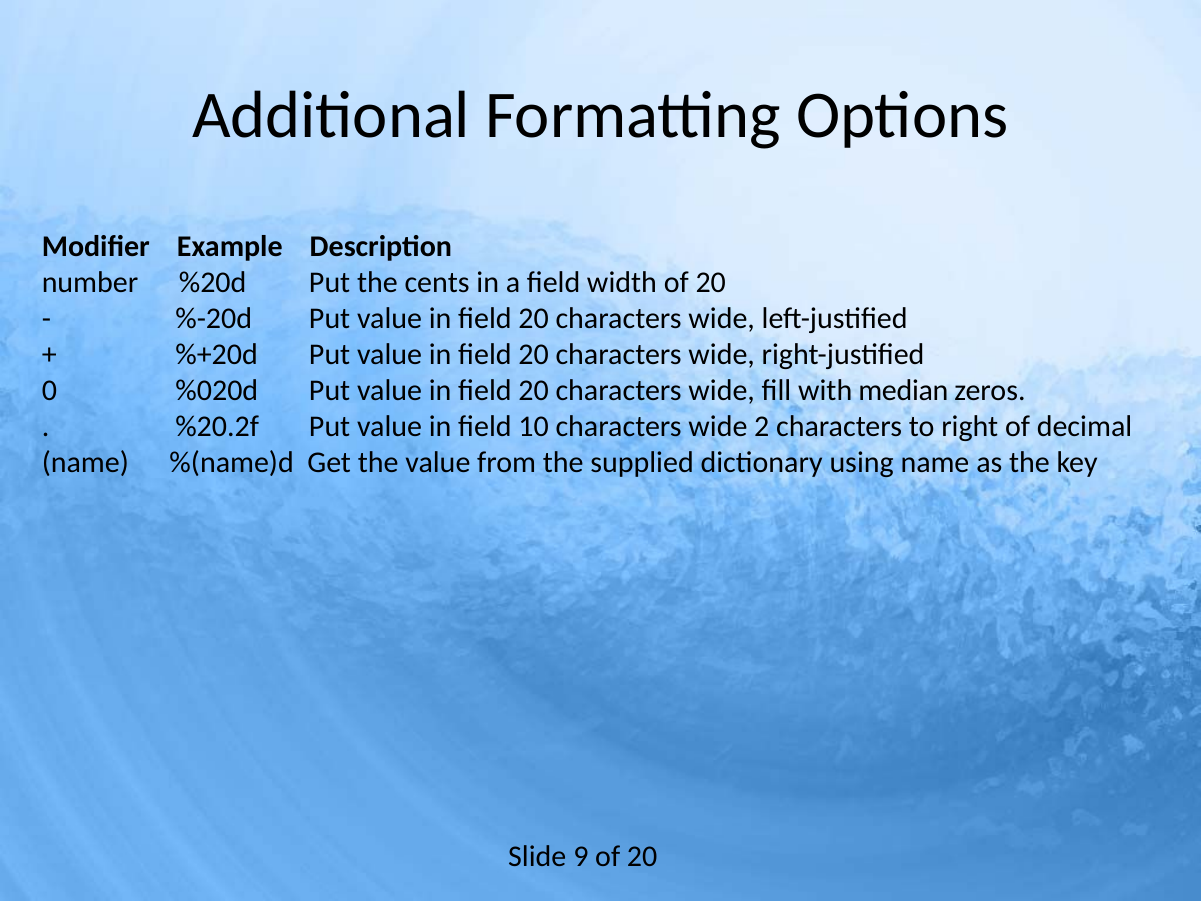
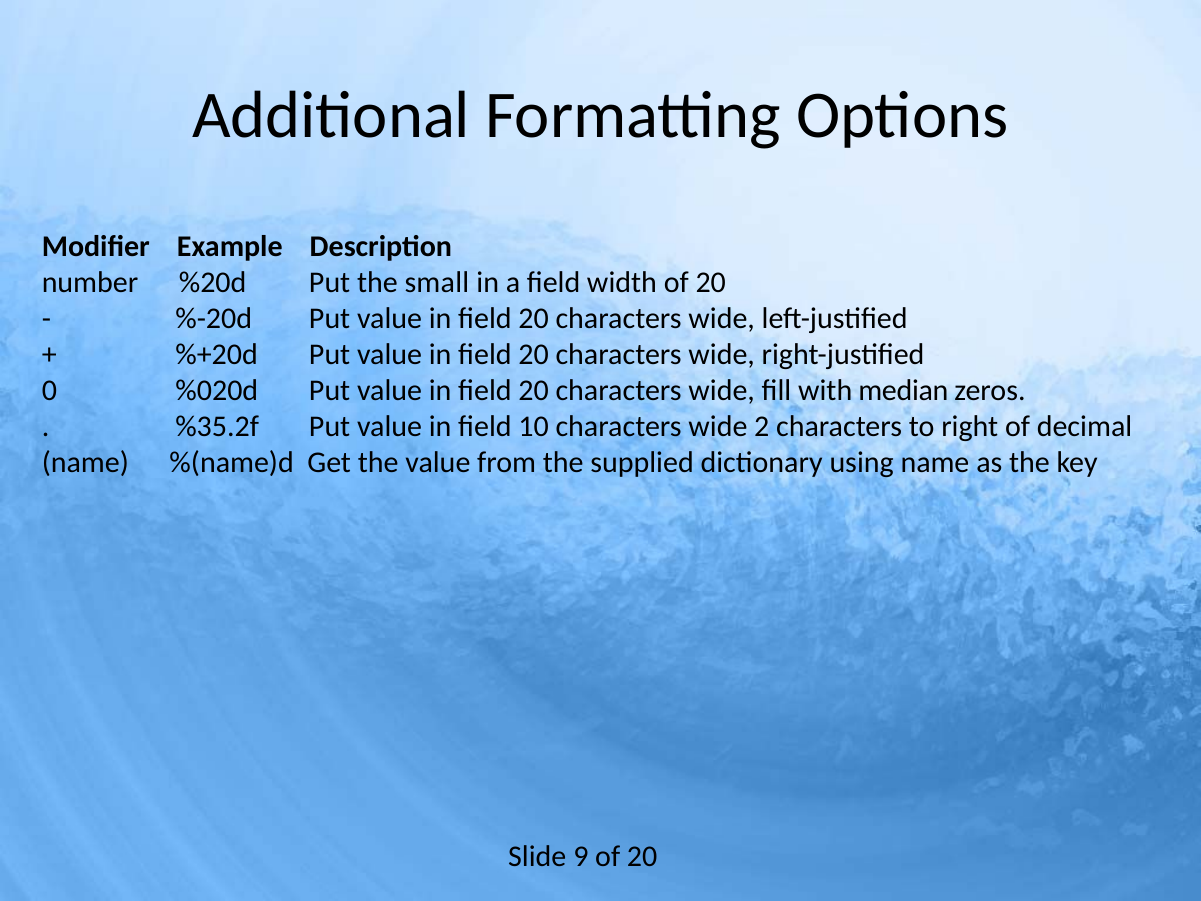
cents: cents -> small (437, 282)
%20.2f: %20.2f -> %35.2f (217, 426)
